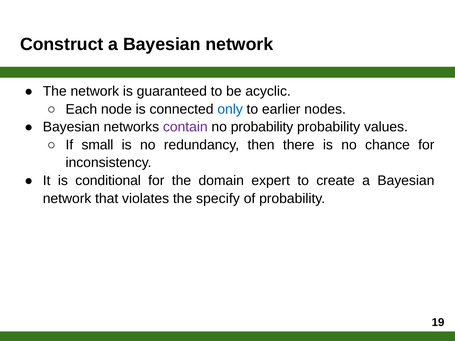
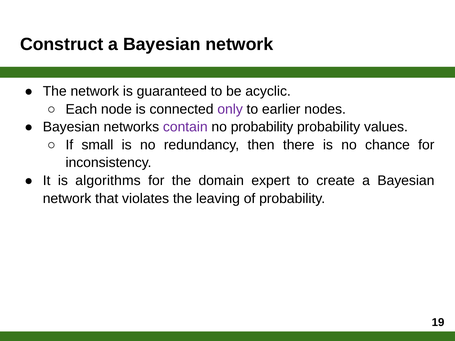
only colour: blue -> purple (230, 109)
conditional: conditional -> algorithms (108, 181)
specify: specify -> leaving (218, 199)
